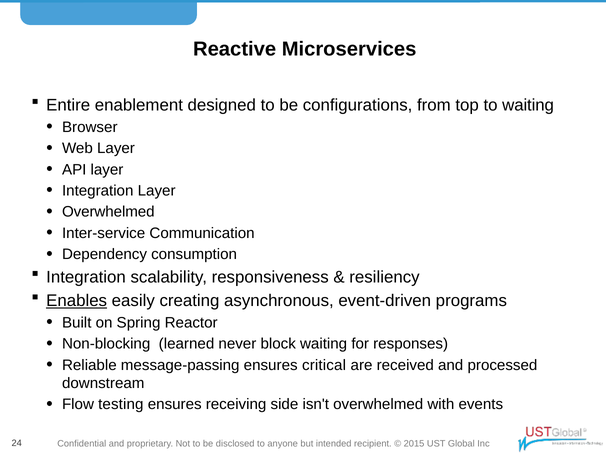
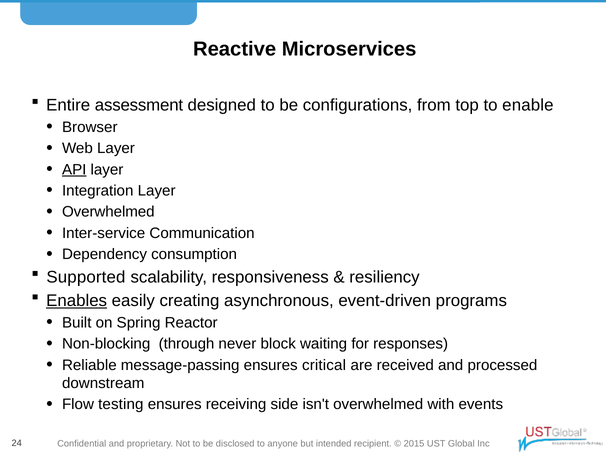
enablement: enablement -> assessment (139, 105)
to waiting: waiting -> enable (528, 105)
API underline: none -> present (74, 170)
Integration: Integration -> Supported (86, 277)
learned: learned -> through (187, 344)
